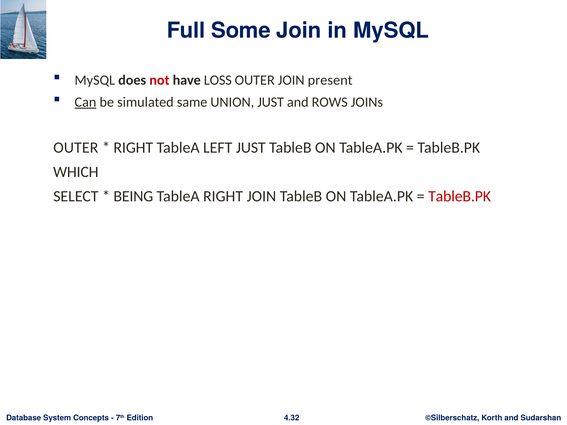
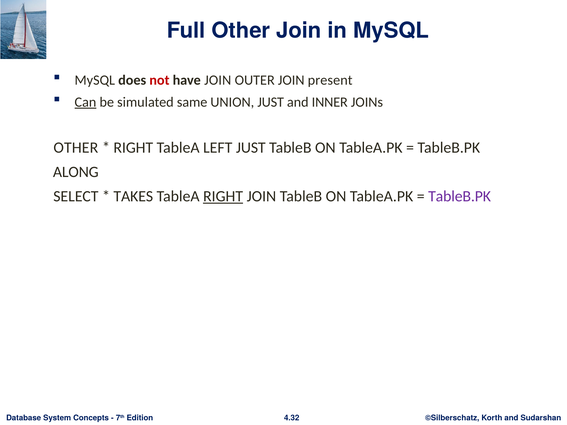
Full Some: Some -> Other (241, 31)
have LOSS: LOSS -> JOIN (218, 80)
ROWS: ROWS -> INNER (330, 102)
OUTER: OUTER -> OTHER (76, 148)
WHICH: WHICH -> ALONG (76, 172)
BEING: BEING -> TAKES (133, 197)
RIGHT underline: none -> present (223, 197)
TableB.PK colour: red -> purple (460, 197)
